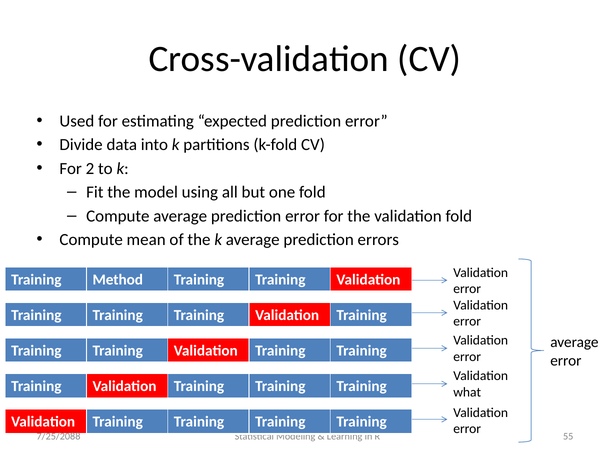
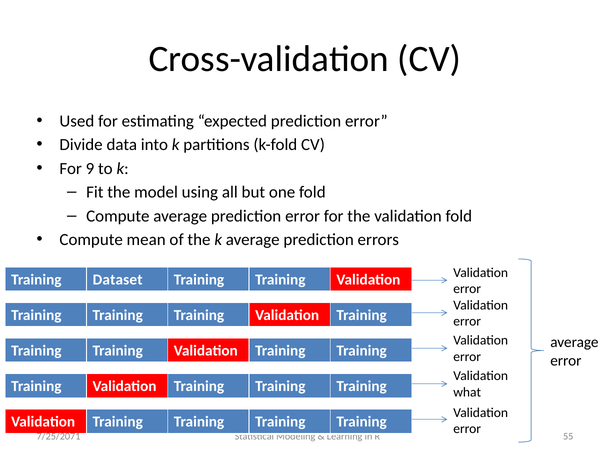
2: 2 -> 9 (90, 169)
Method: Method -> Dataset (118, 280)
7/25/2088: 7/25/2088 -> 7/25/2071 (58, 437)
